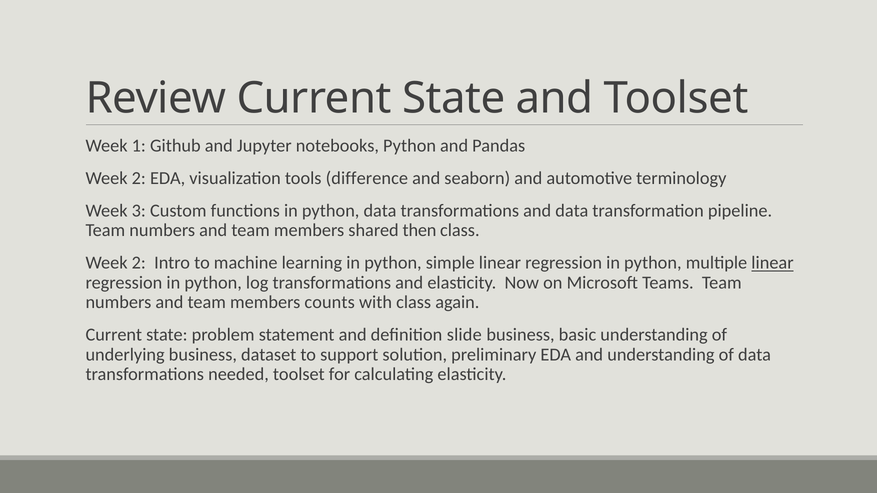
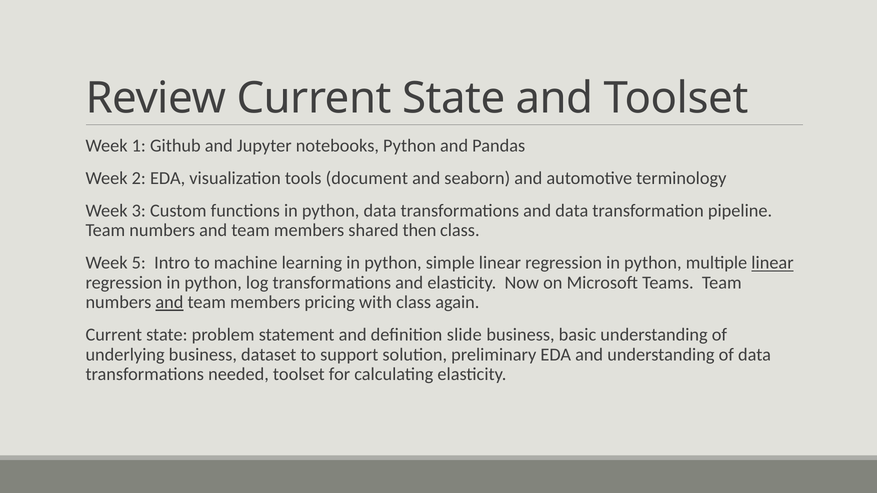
difference: difference -> document (367, 178)
2: 2 -> 5 (139, 263)
and underline: none -> present (169, 303)
counts: counts -> pricing (330, 303)
